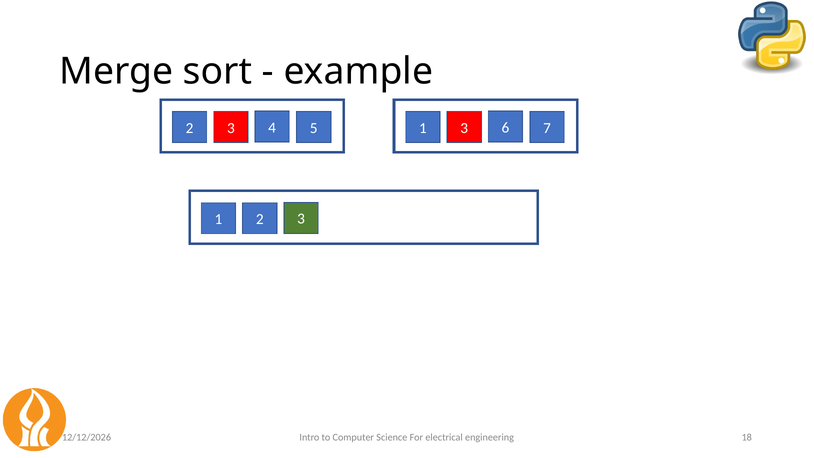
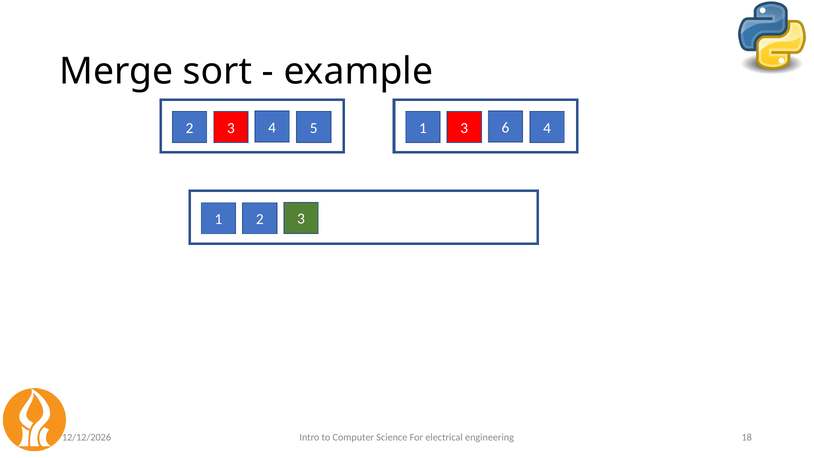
6 7: 7 -> 4 (547, 128)
